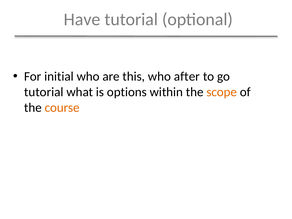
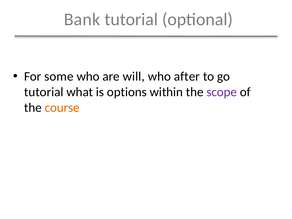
Have: Have -> Bank (82, 19)
initial: initial -> some (59, 76)
this: this -> will (134, 76)
scope colour: orange -> purple (222, 92)
